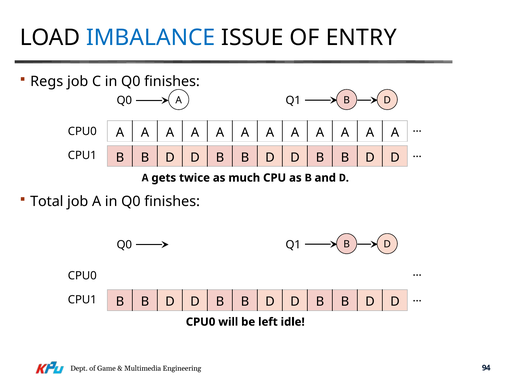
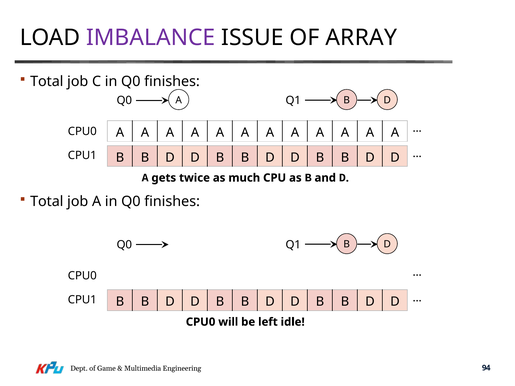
IMBALANCE colour: blue -> purple (151, 38)
ENTRY: ENTRY -> ARRAY (361, 38)
Regs: Regs -> Total (47, 81)
